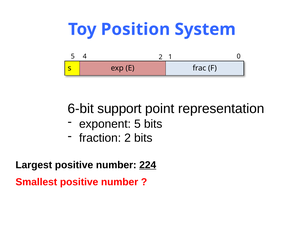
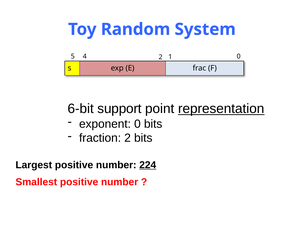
Position: Position -> Random (136, 29)
representation underline: none -> present (221, 109)
exponent 5: 5 -> 0 (137, 124)
